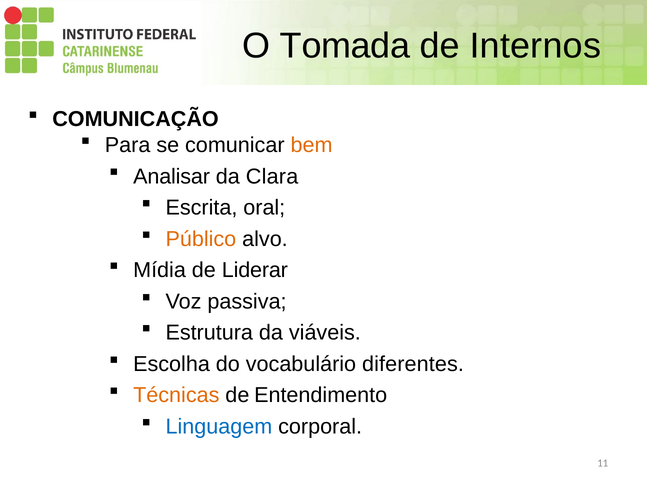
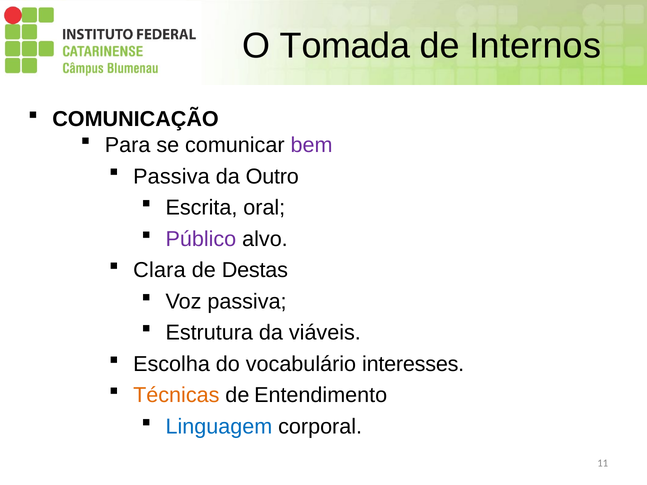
bem colour: orange -> purple (312, 145)
Analisar: Analisar -> Passiva (171, 176)
Clara: Clara -> Outro (272, 176)
Público colour: orange -> purple (201, 239)
Mídia: Mídia -> Clara (159, 270)
Liderar: Liderar -> Destas (255, 270)
diferentes: diferentes -> interesses (413, 364)
